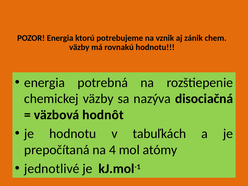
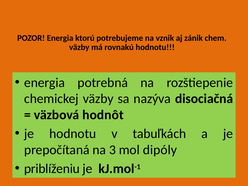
4: 4 -> 3 (112, 150)
atómy: atómy -> dipóly (160, 150)
jednotlivé: jednotlivé -> priblíženiu (52, 169)
